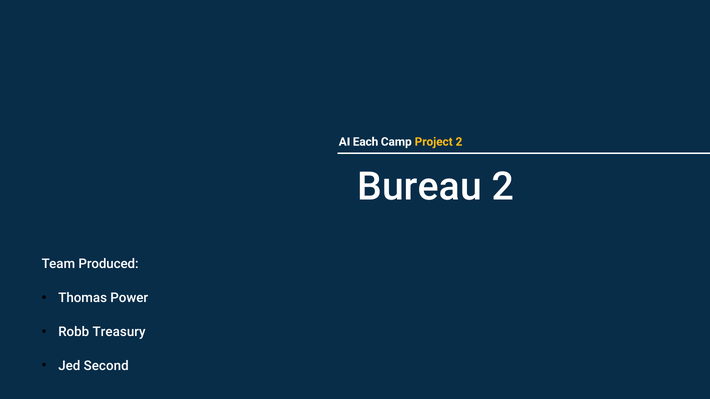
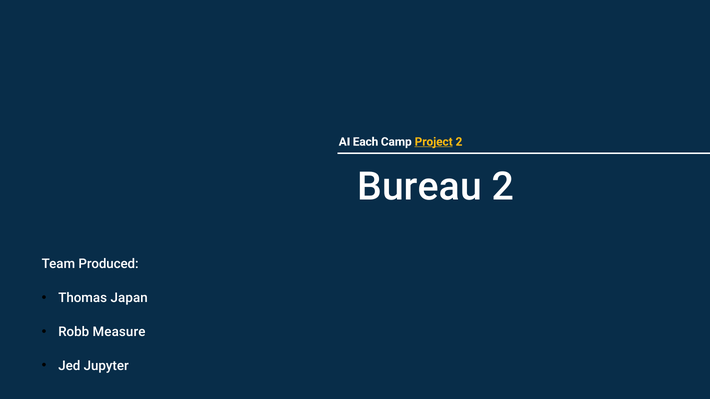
Project underline: none -> present (434, 142)
Power: Power -> Japan (129, 298)
Treasury: Treasury -> Measure (119, 332)
Second: Second -> Jupyter (106, 366)
